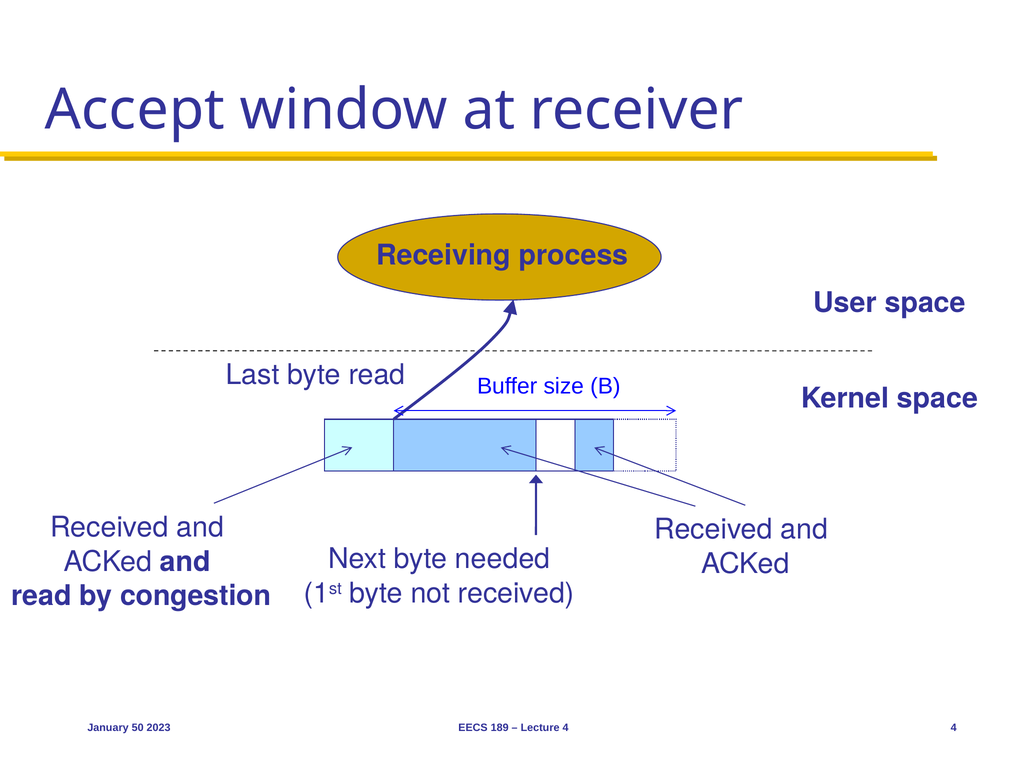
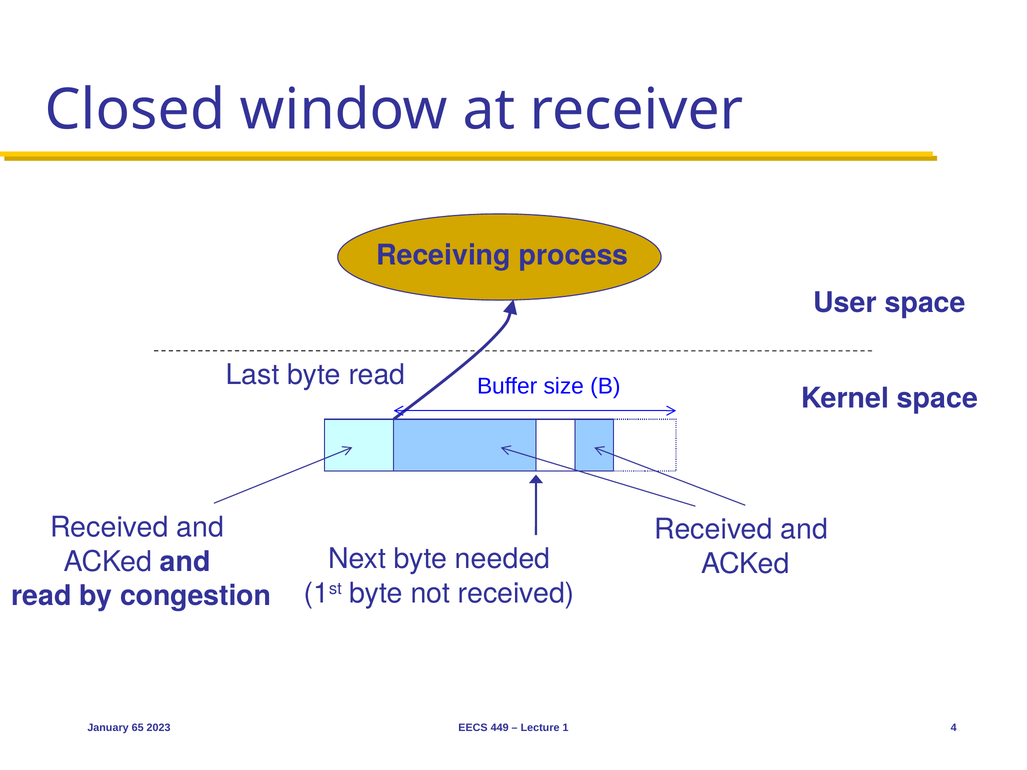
Accept: Accept -> Closed (135, 110)
50: 50 -> 65 (138, 728)
189: 189 -> 449 (500, 728)
Lecture 4: 4 -> 1 (566, 728)
